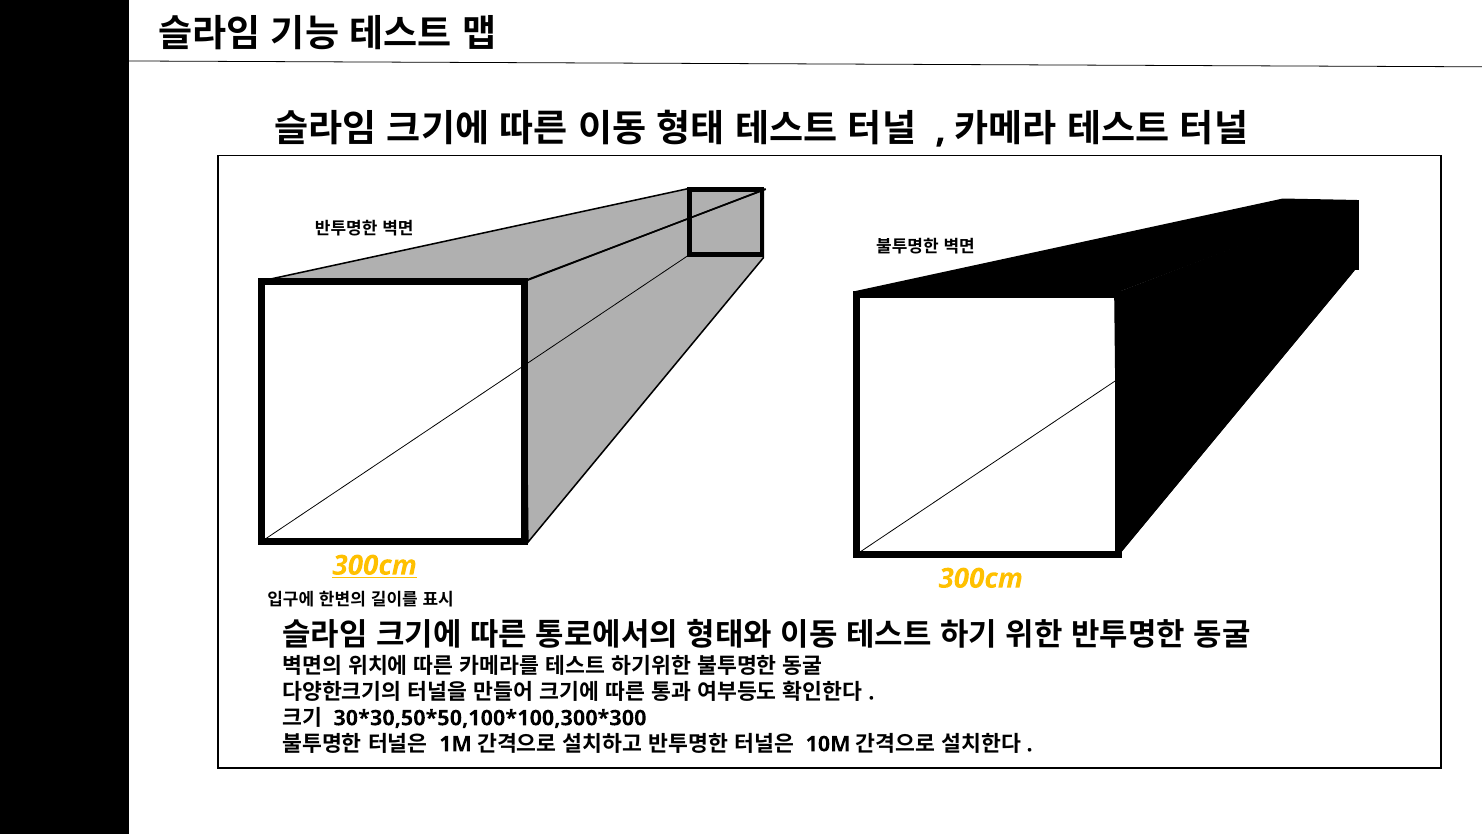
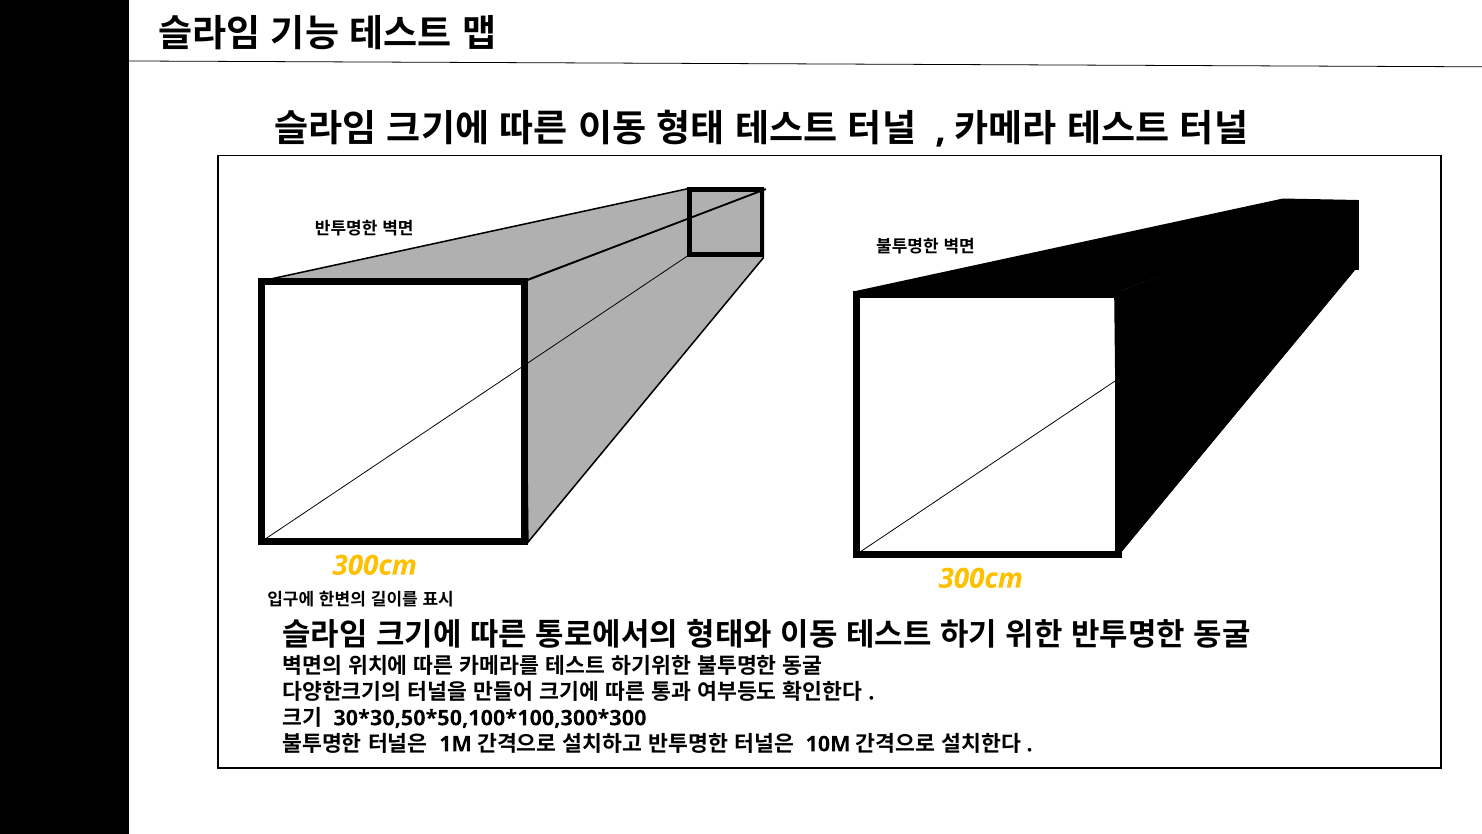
300cm underline: present -> none (375, 565)
